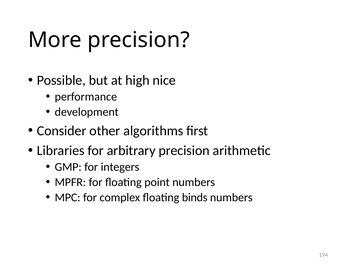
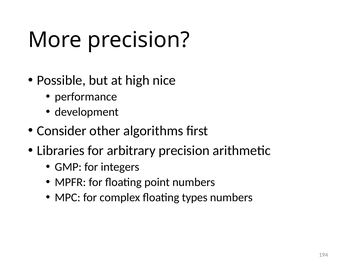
binds: binds -> types (195, 198)
